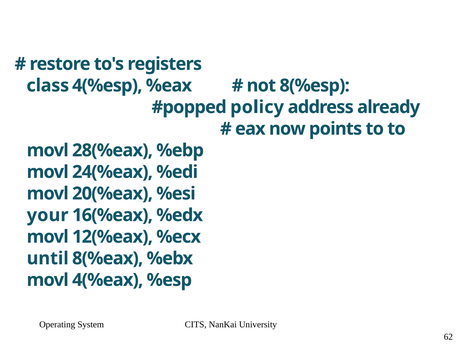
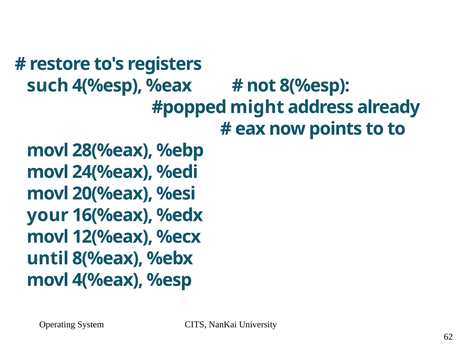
class: class -> such (48, 85)
policy: policy -> might (257, 107)
